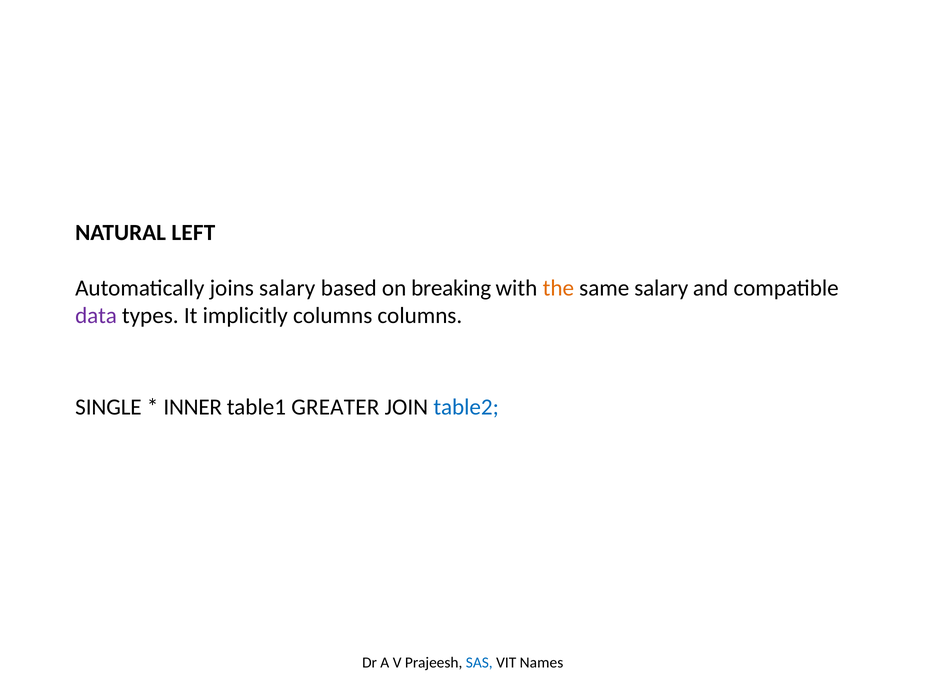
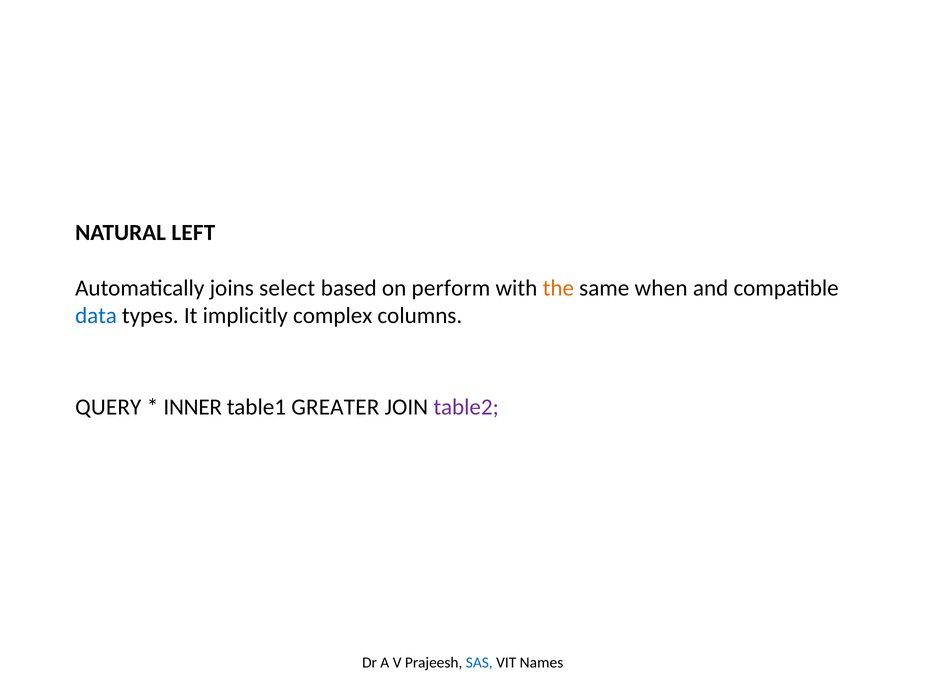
joins salary: salary -> select (287, 288)
breaking: breaking -> perform (451, 288)
same salary: salary -> when (661, 288)
data colour: purple -> blue (96, 316)
implicitly columns: columns -> complex (333, 316)
SINGLE: SINGLE -> QUERY (108, 408)
table2 colour: blue -> purple (466, 408)
